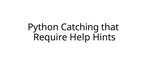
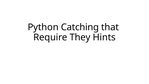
Help: Help -> They (80, 37)
